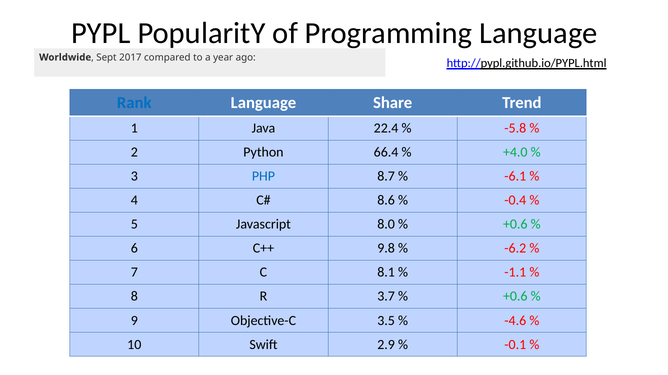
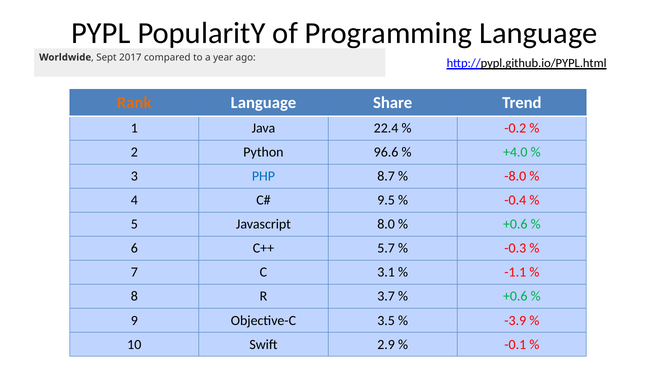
Rank colour: blue -> orange (134, 103)
-5.8: -5.8 -> -0.2 (515, 129)
66.4: 66.4 -> 96.6 (386, 153)
-6.1: -6.1 -> -8.0 (515, 177)
8.6: 8.6 -> 9.5 (386, 201)
9.8: 9.8 -> 5.7 (386, 249)
-6.2: -6.2 -> -0.3 (515, 249)
8.1: 8.1 -> 3.1 (386, 273)
-4.6: -4.6 -> -3.9 (515, 321)
